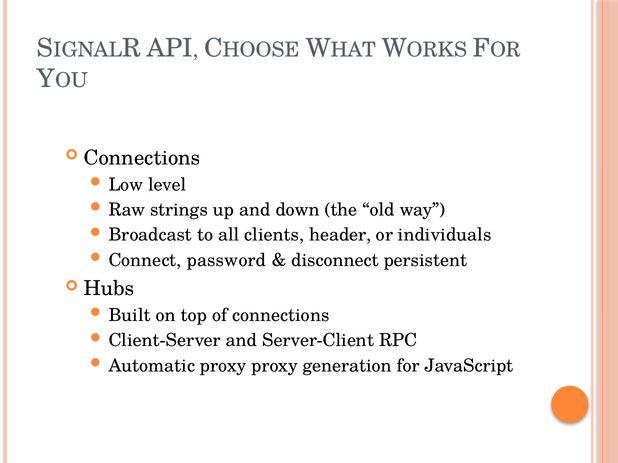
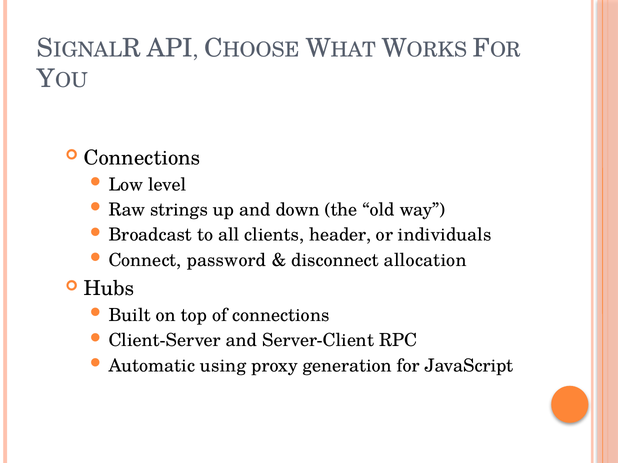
persistent: persistent -> allocation (425, 260)
Automatic proxy: proxy -> using (223, 366)
